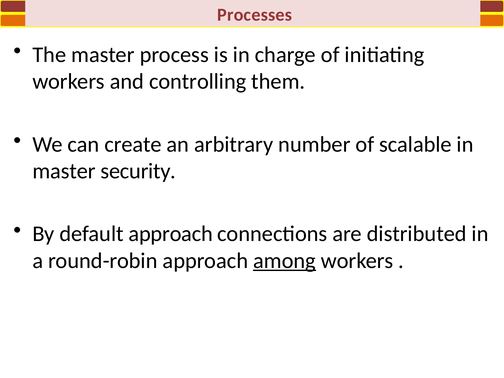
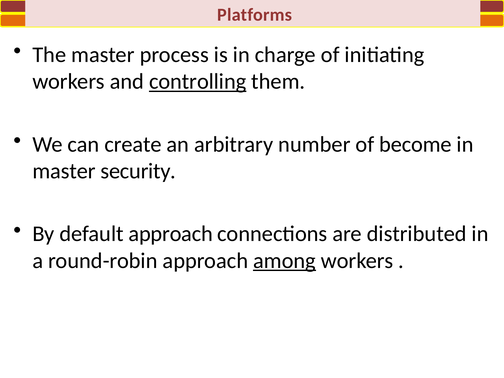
Processes: Processes -> Platforms (255, 15)
controlling underline: none -> present (198, 82)
scalable: scalable -> become (415, 144)
